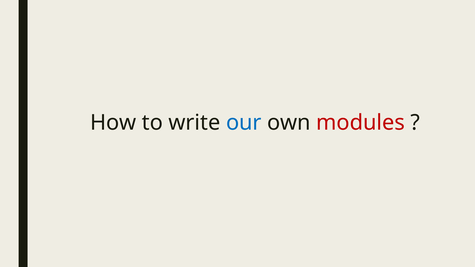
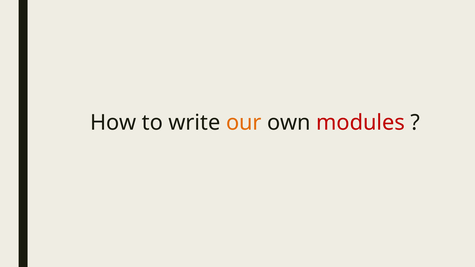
our colour: blue -> orange (244, 123)
